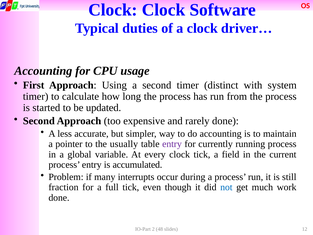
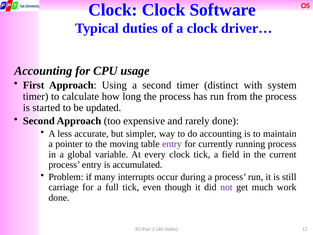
usually: usually -> moving (124, 144)
fraction: fraction -> carriage (64, 187)
not colour: blue -> purple (226, 187)
